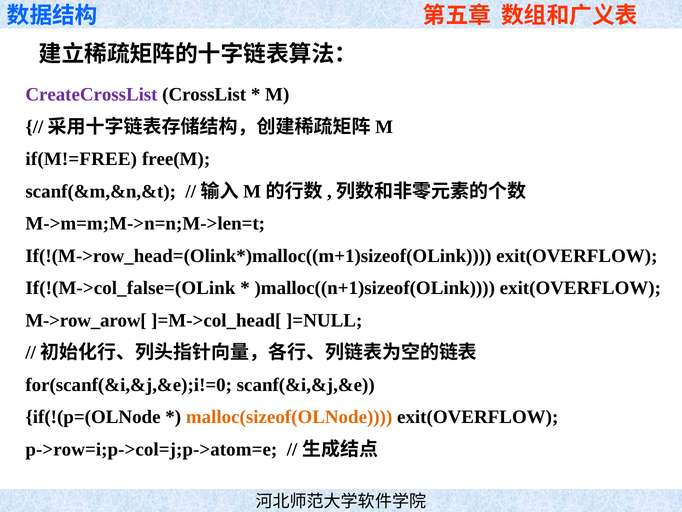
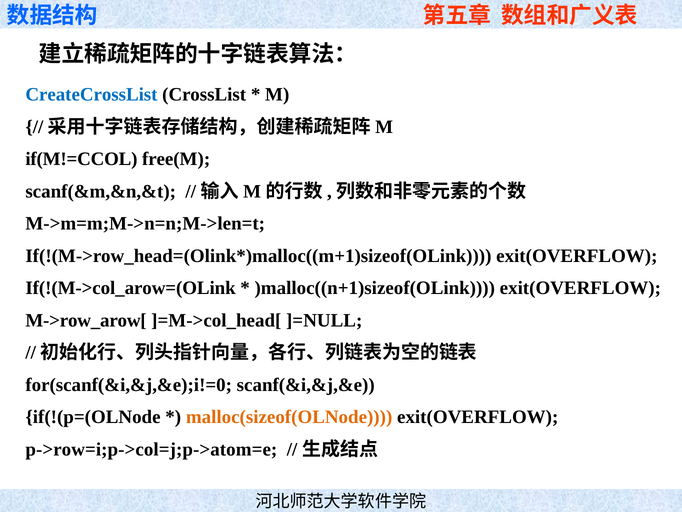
CreateCrossList colour: purple -> blue (91, 95)
if(M!=FREE: if(M!=FREE -> if(M!=CCOL (81, 159)
If(!(M->col_false=(OLink: If(!(M->col_false=(OLink -> If(!(M->col_arow=(OLink (131, 288)
